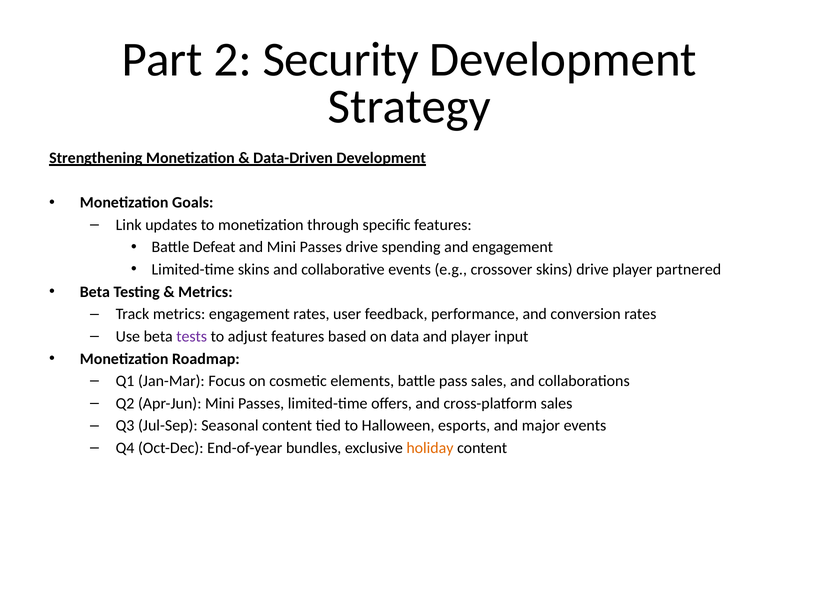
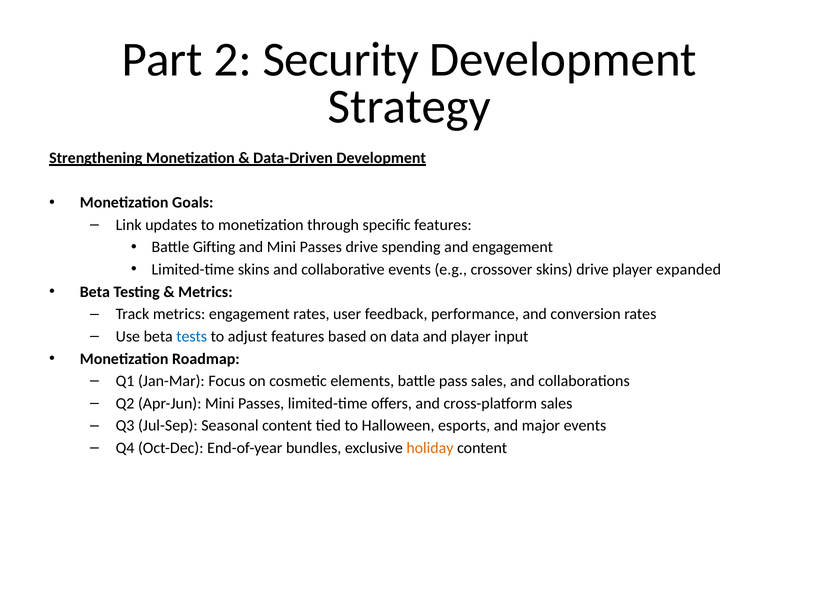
Defeat: Defeat -> Gifting (214, 247)
partnered: partnered -> expanded (689, 270)
tests colour: purple -> blue (192, 337)
